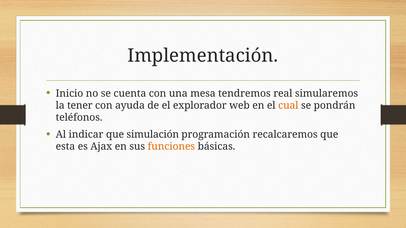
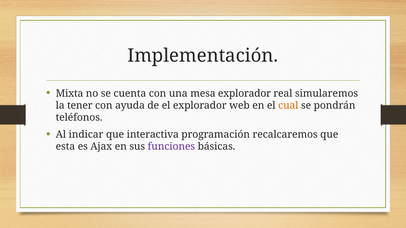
Inicio: Inicio -> Mixta (70, 93)
mesa tendremos: tendremos -> explorador (244, 93)
simulación: simulación -> interactiva (153, 135)
funciones colour: orange -> purple (171, 147)
